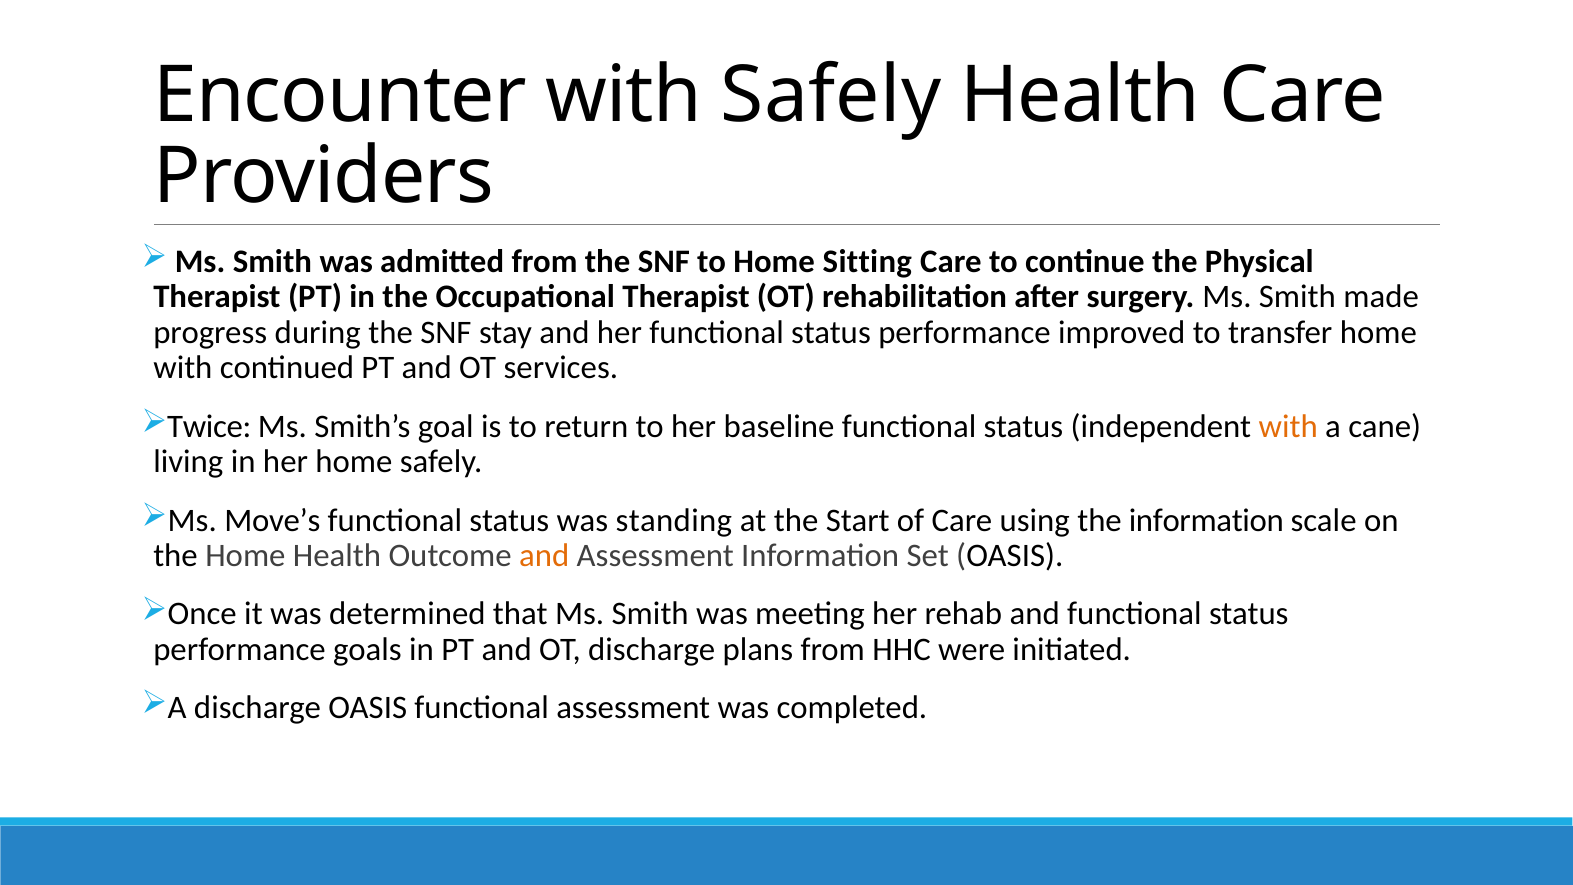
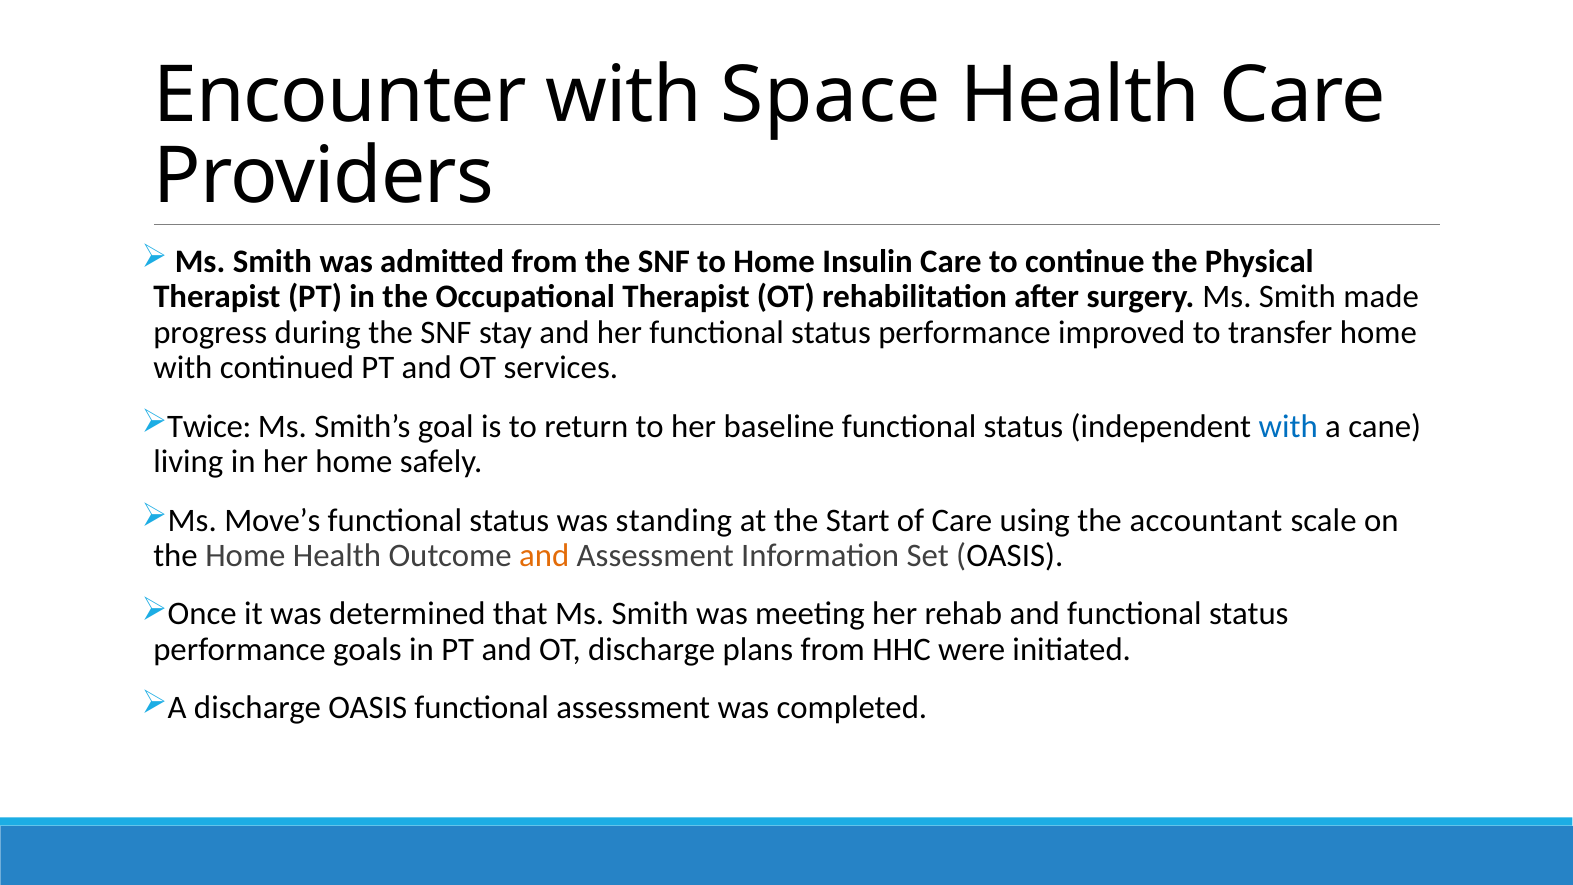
with Safely: Safely -> Space (831, 96)
Sitting: Sitting -> Insulin (868, 262)
with colour: orange -> blue (1288, 426)
the information: information -> accountant (1206, 520)
